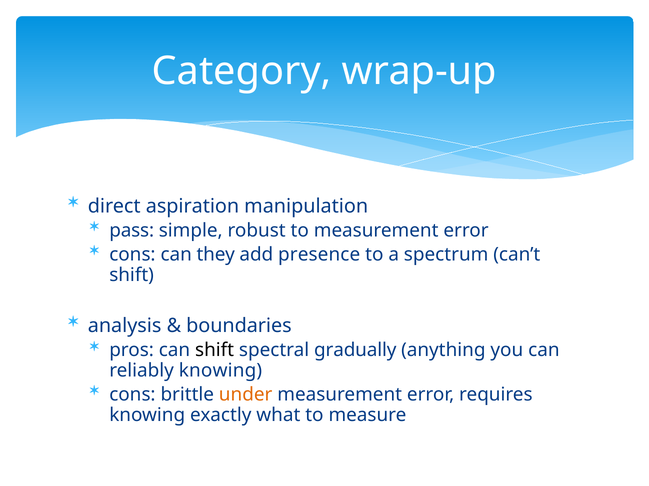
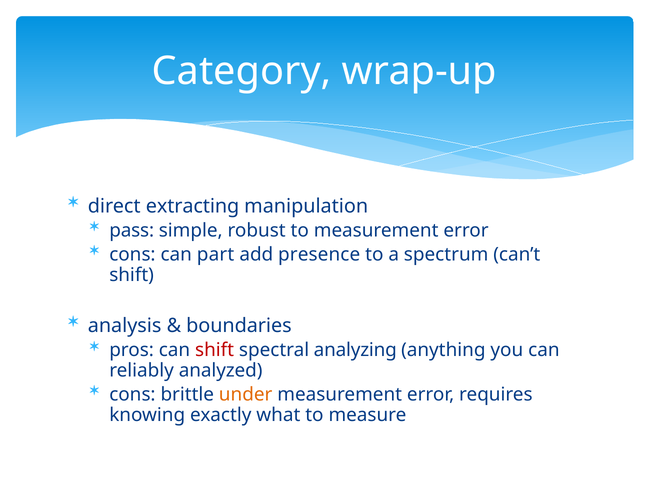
aspiration: aspiration -> extracting (193, 206)
they: they -> part (216, 255)
shift colour: black -> red (215, 351)
gradually: gradually -> analyzing (355, 351)
reliably knowing: knowing -> analyzed (221, 371)
